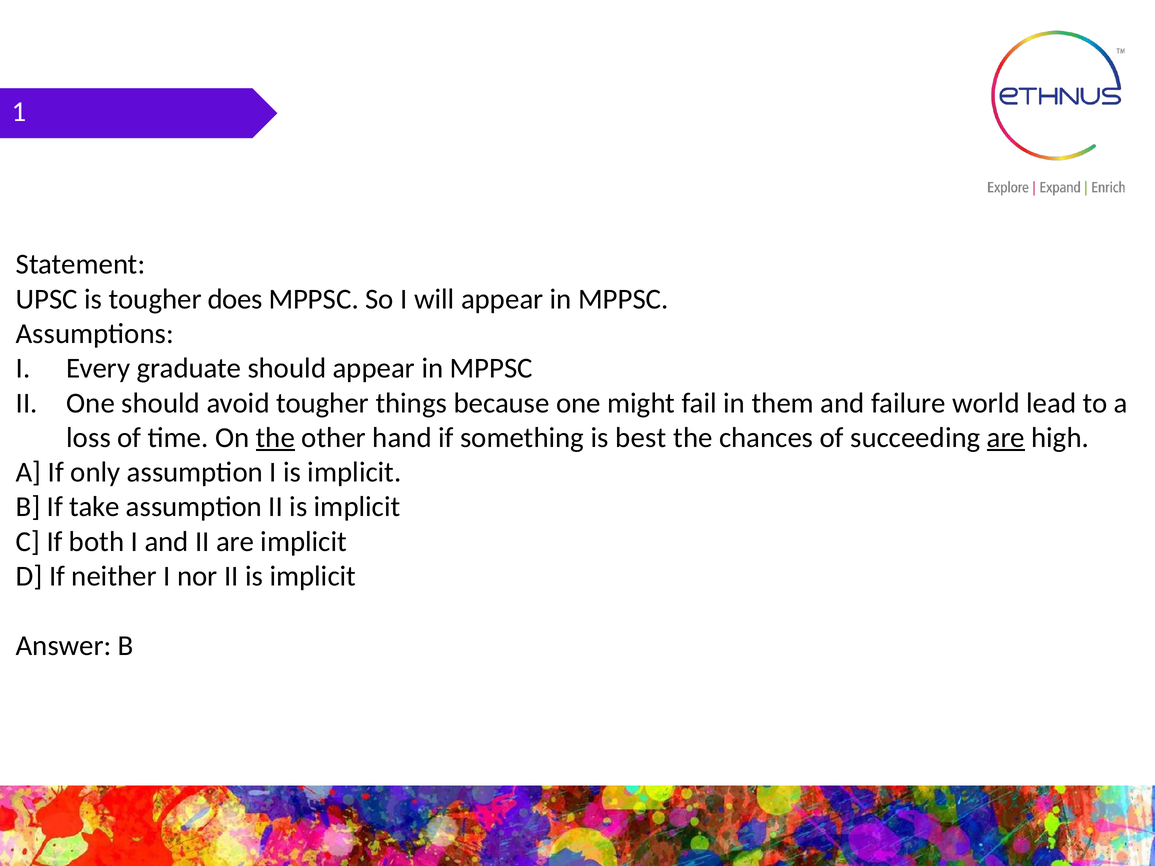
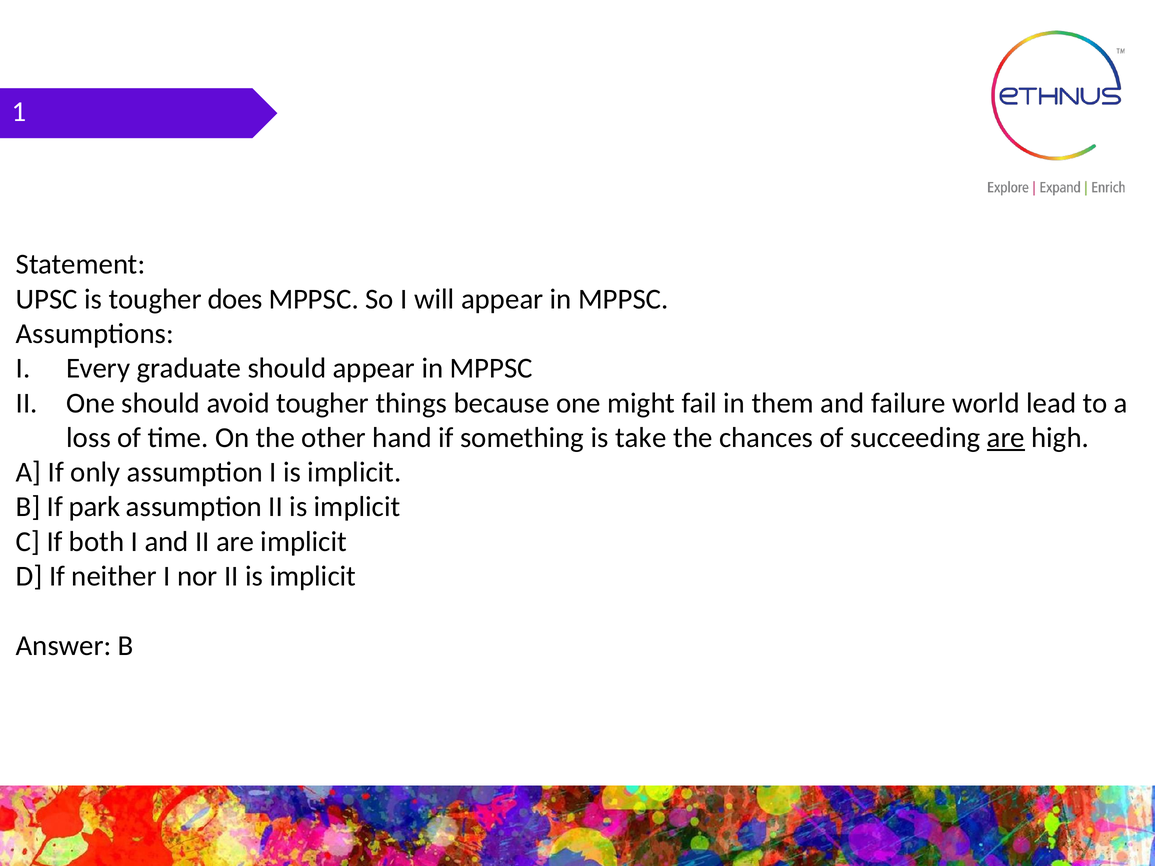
the underline: present -> none (275, 438)
best: best -> take (641, 438)
take: take -> park (95, 507)
